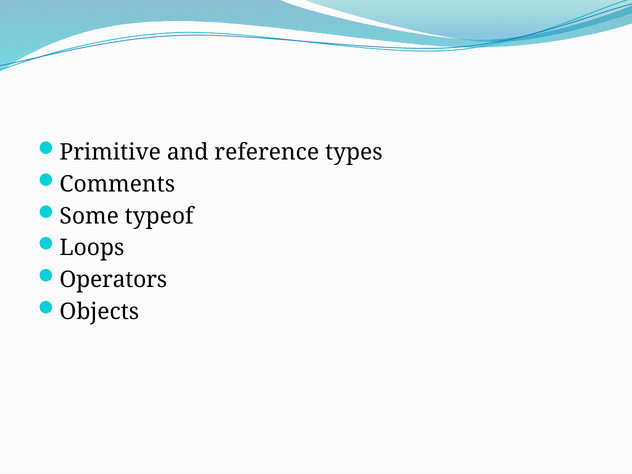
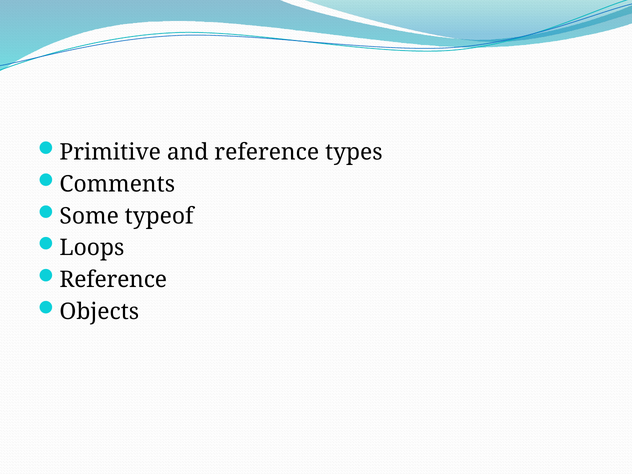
Operators: Operators -> Reference (113, 280)
